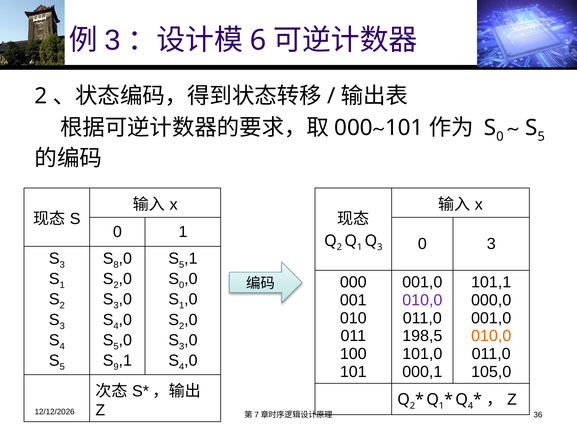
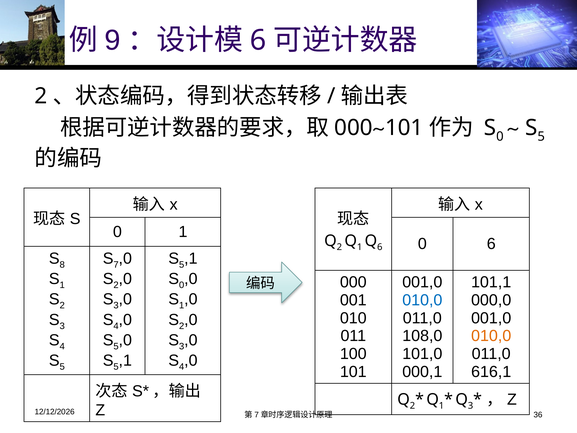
3: 3 -> 9 (113, 40)
3: 3 -> 6 (380, 247)
0 3: 3 -> 6 (491, 244)
3: 3 -> 8 (62, 264)
8: 8 -> 7 (116, 264)
010,0 colour: purple -> blue (422, 300)
198,5: 198,5 -> 108,0 (422, 336)
9: 9 -> 5 (116, 367)
105,0: 105,0 -> 616,1 (491, 372)
4: 4 -> 3 (471, 406)
